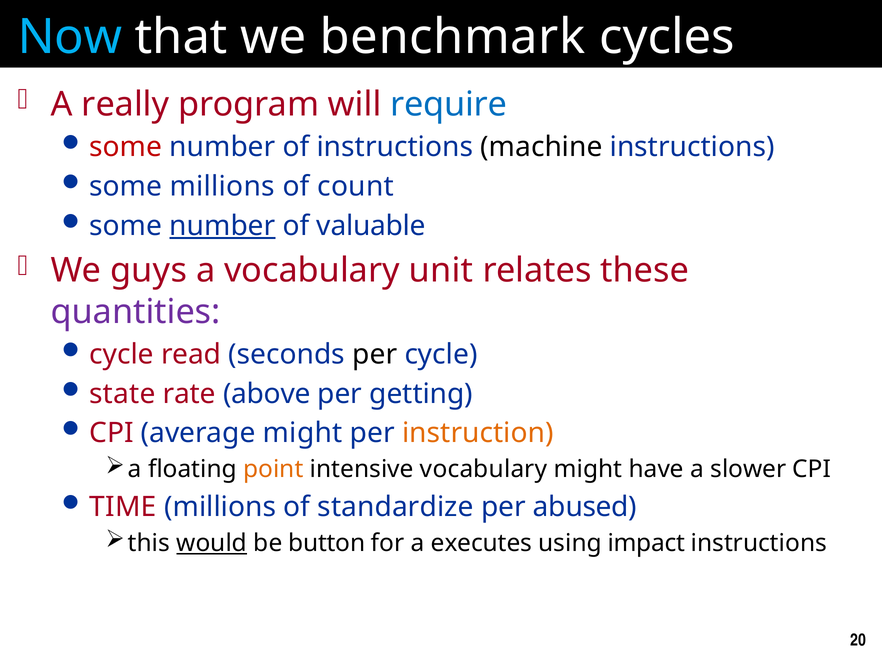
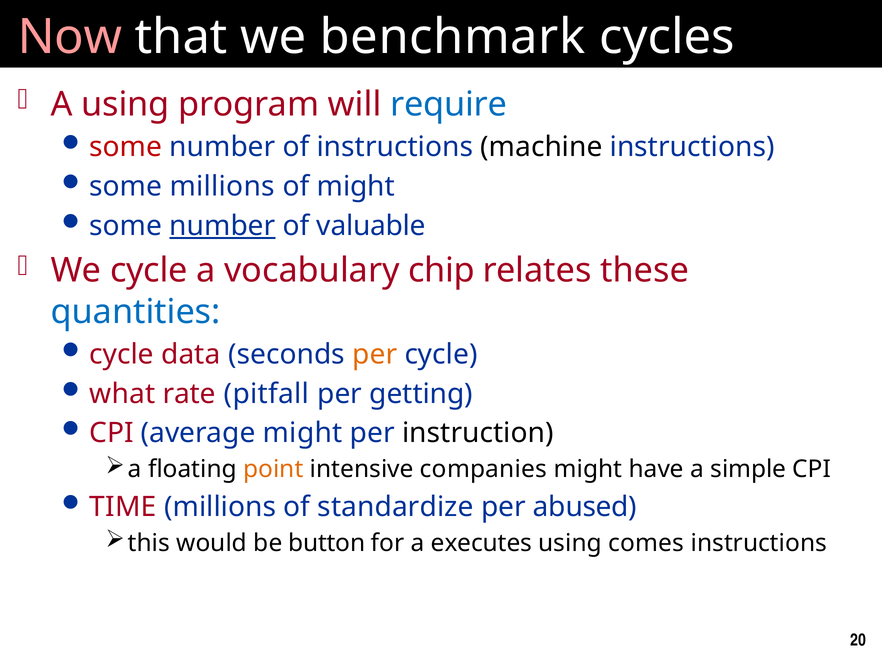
Now colour: light blue -> pink (70, 37)
A really: really -> using (125, 105)
of count: count -> might (356, 187)
We guys: guys -> cycle (149, 271)
unit: unit -> chip (441, 271)
quantities colour: purple -> blue (136, 312)
read: read -> data (191, 355)
per colour: black -> orange (375, 355)
state: state -> what (122, 394)
above: above -> pitfall (267, 394)
instruction colour: orange -> black (478, 434)
intensive vocabulary: vocabulary -> companies (484, 470)
slower: slower -> simple (748, 470)
would underline: present -> none (212, 543)
impact: impact -> comes (646, 543)
